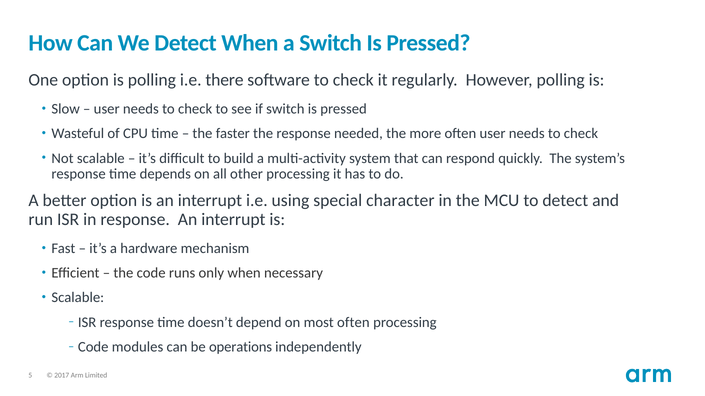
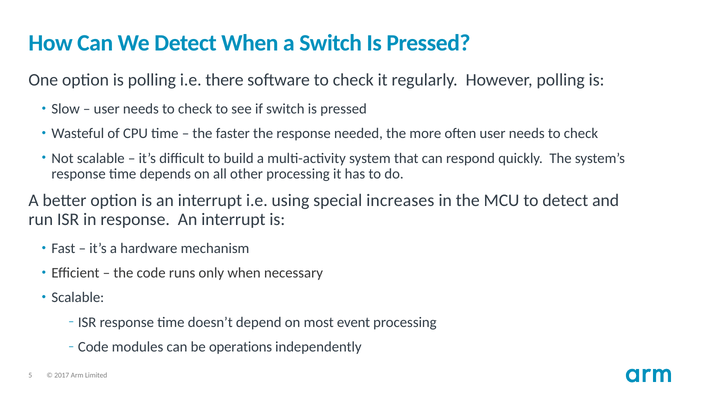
character: character -> increases (400, 200)
most often: often -> event (354, 323)
